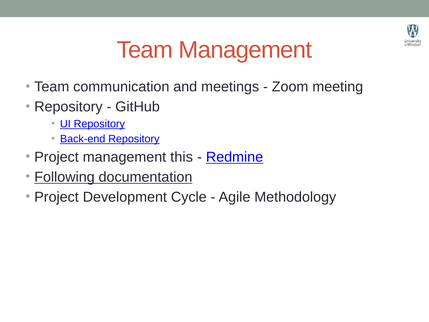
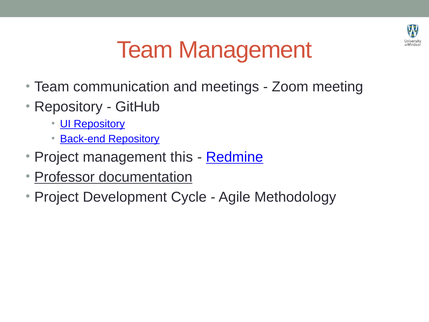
Following: Following -> Professor (65, 177)
